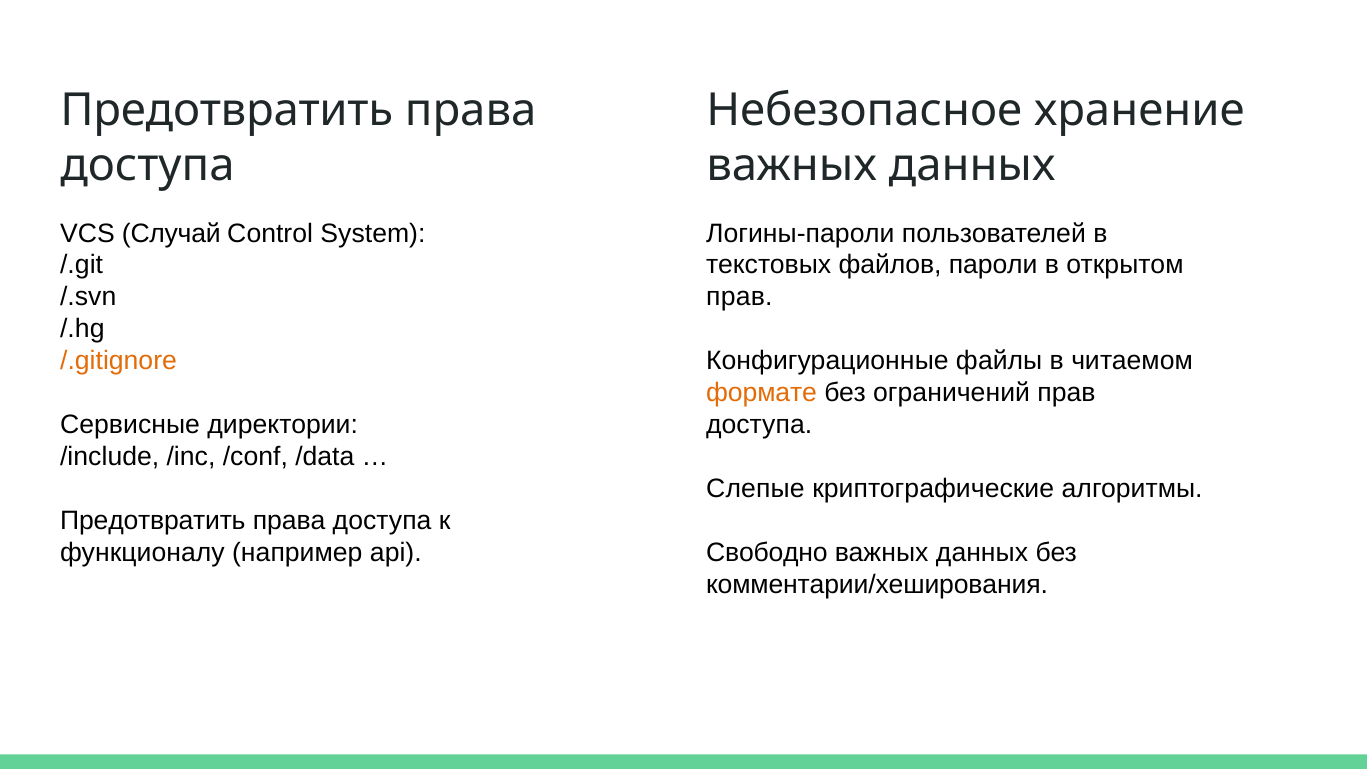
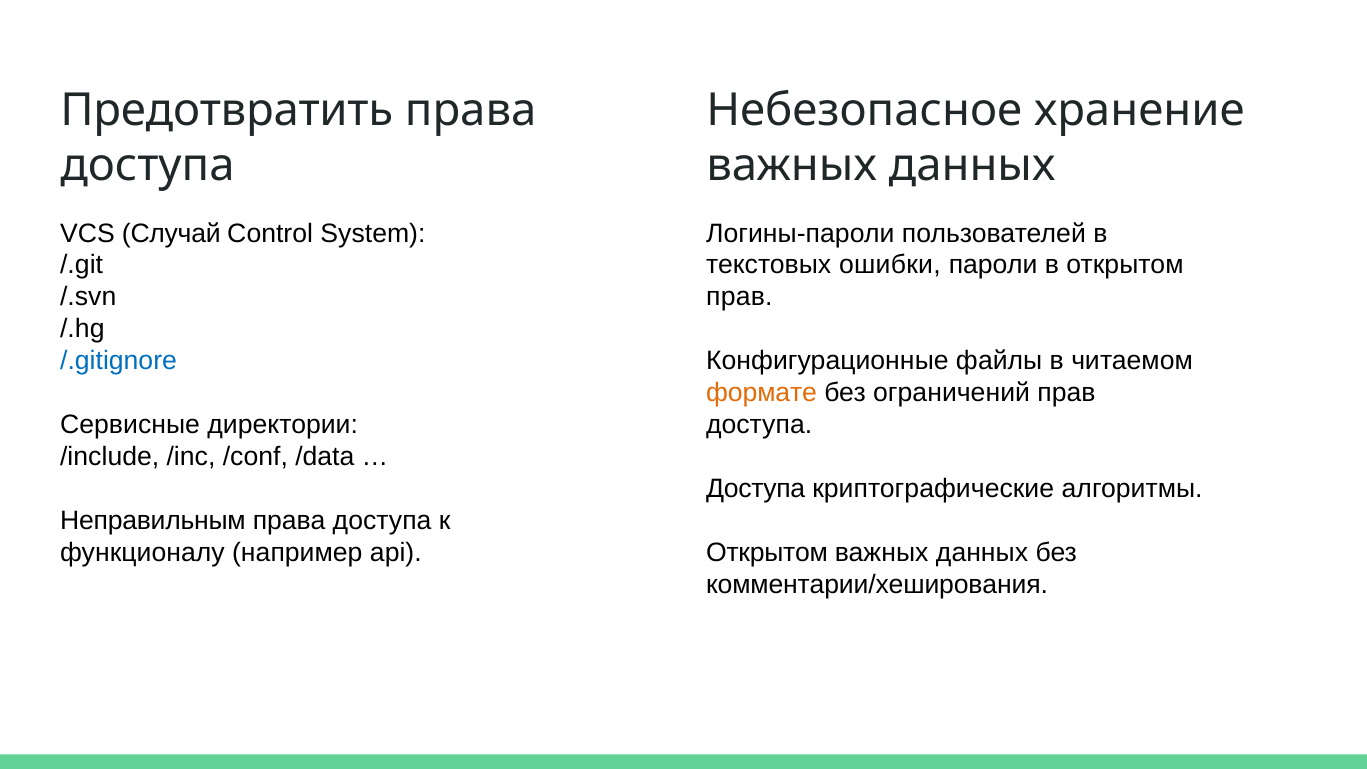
файлов: файлов -> ошибки (890, 265)
/.gitignore colour: orange -> blue (119, 361)
Слепые: Слепые -> Доступа (756, 489)
Предотвратить: Предотвратить -> Неправильным (153, 520)
Свободно: Свободно -> Открытом (767, 552)
